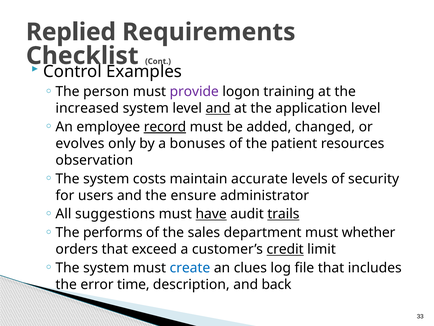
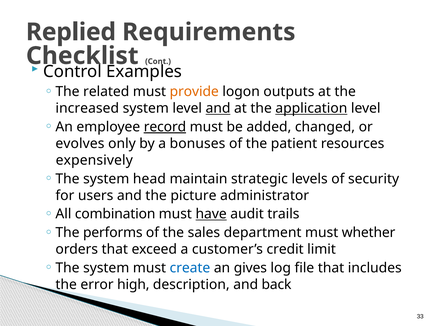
person: person -> related (106, 92)
provide colour: purple -> orange (194, 92)
training: training -> outputs (289, 92)
application underline: none -> present (311, 108)
observation: observation -> expensively (94, 160)
costs: costs -> head (149, 179)
accurate: accurate -> strategic (259, 179)
ensure: ensure -> picture (193, 195)
suggestions: suggestions -> combination (115, 214)
trails underline: present -> none (283, 214)
credit underline: present -> none (285, 249)
clues: clues -> gives (250, 267)
time: time -> high (133, 284)
